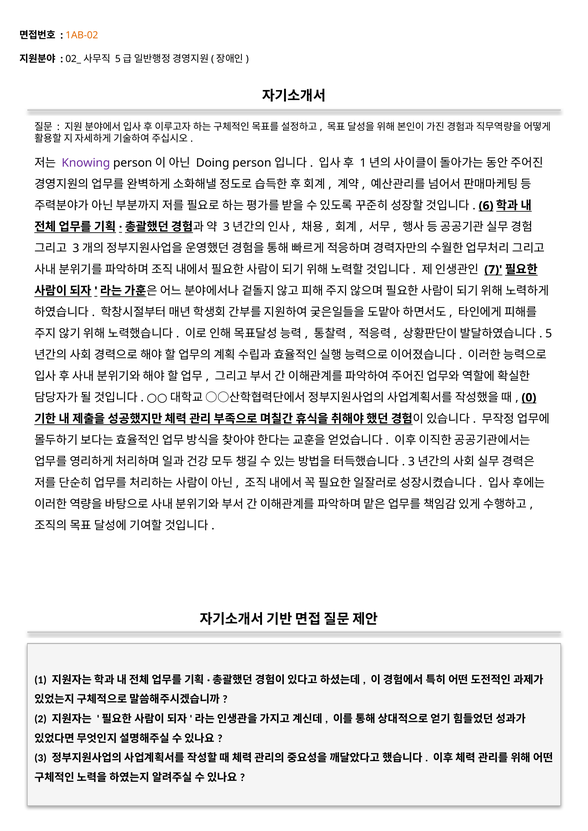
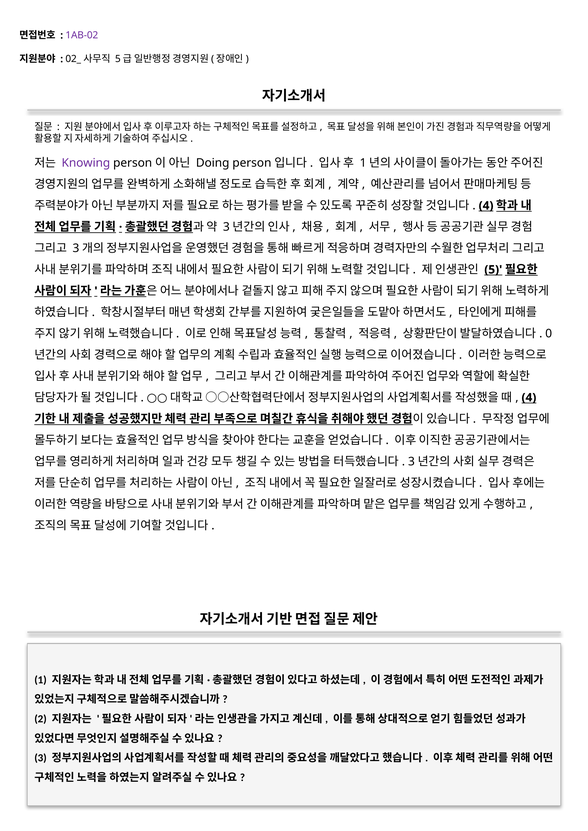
1AB-02 colour: orange -> purple (82, 35)
6: 6 -> 4 (486, 206)
7: 7 -> 5 (493, 270)
5: 5 -> 0 (549, 334)
0: 0 -> 4 (529, 398)
